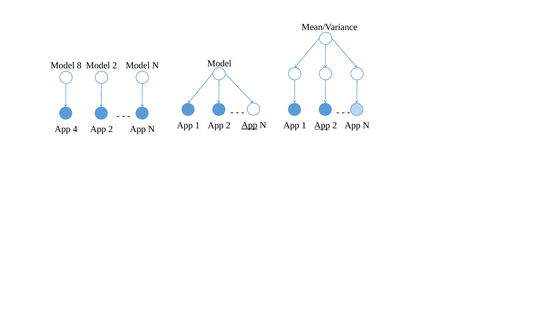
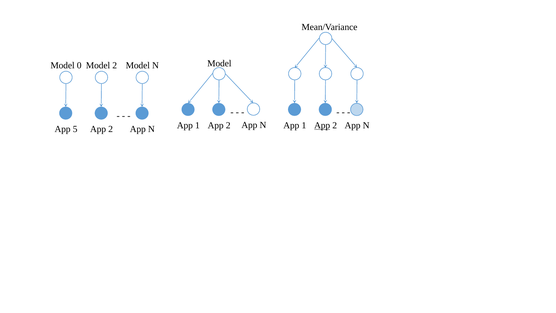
8: 8 -> 0 (79, 65)
App underline: present -> none (249, 125)
4: 4 -> 5 (75, 129)
